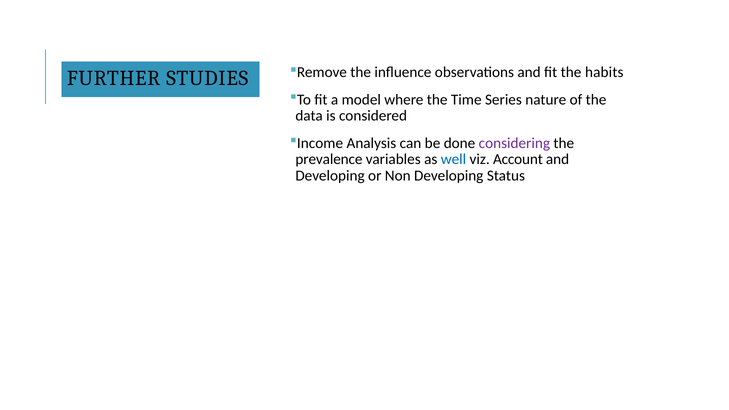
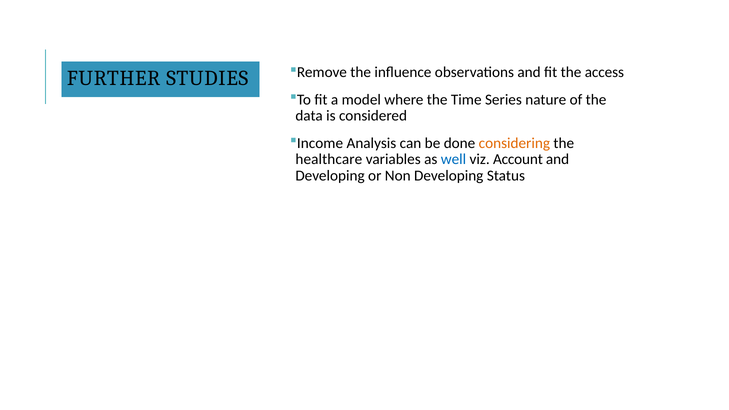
habits: habits -> access (604, 72)
considering colour: purple -> orange (514, 143)
prevalence: prevalence -> healthcare (329, 159)
